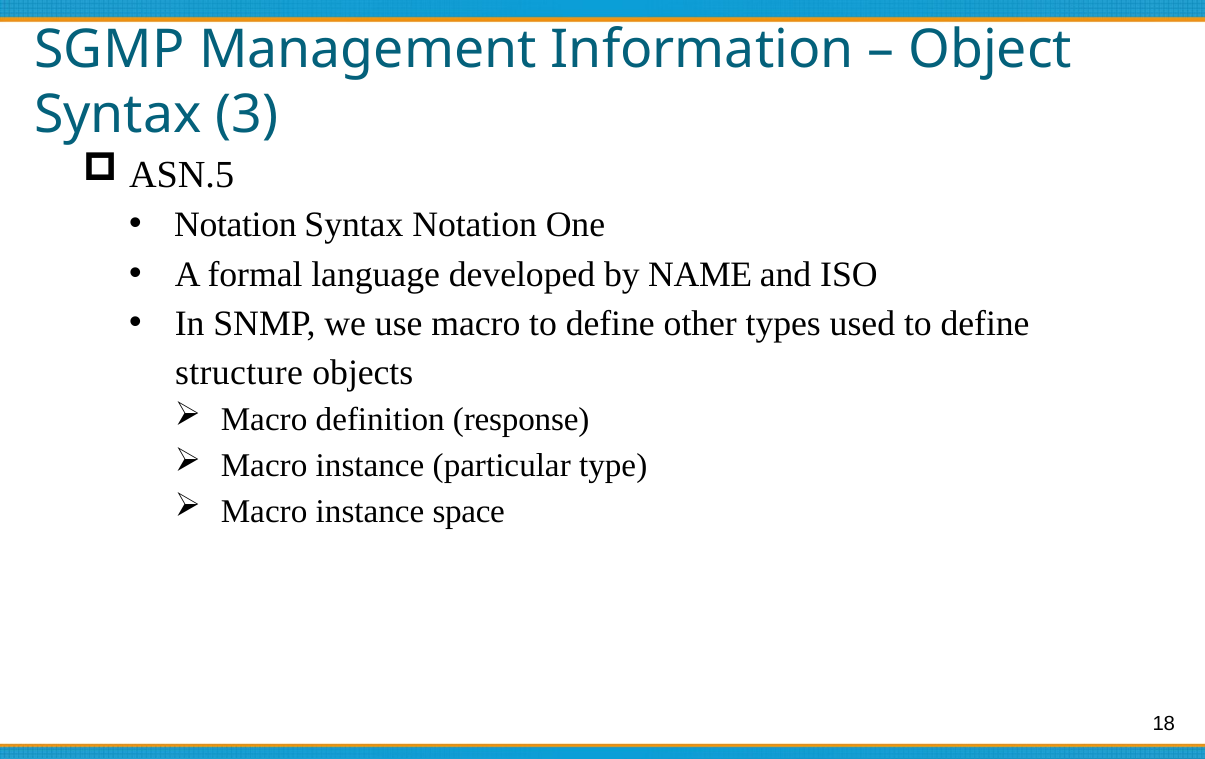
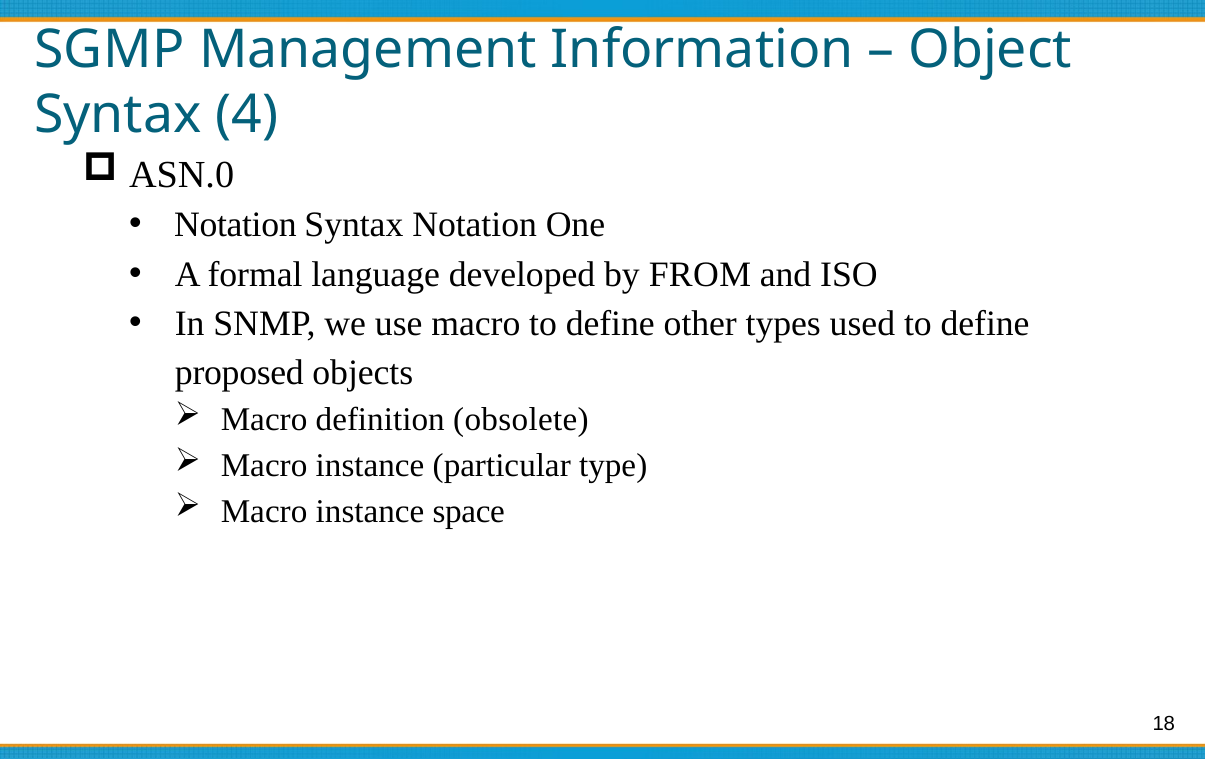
3: 3 -> 4 (247, 114)
ASN.5: ASN.5 -> ASN.0 (182, 174)
NAME: NAME -> FROM (700, 274)
structure: structure -> proposed (239, 373)
response: response -> obsolete (521, 420)
